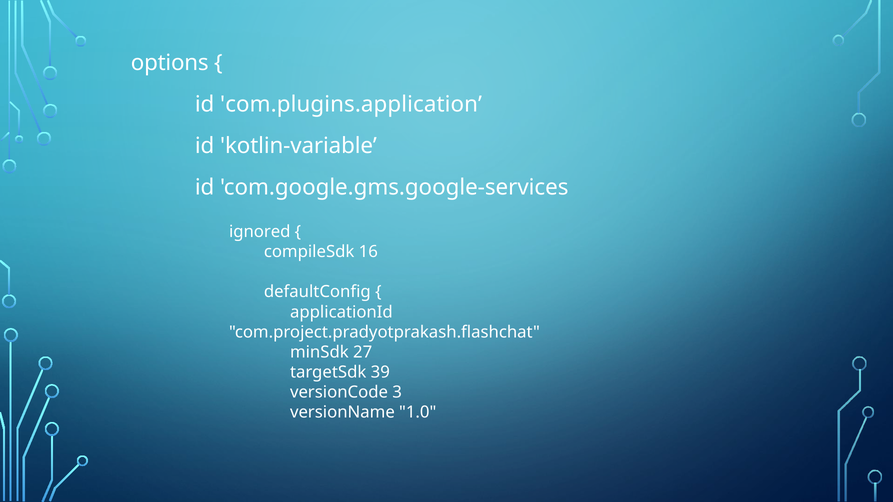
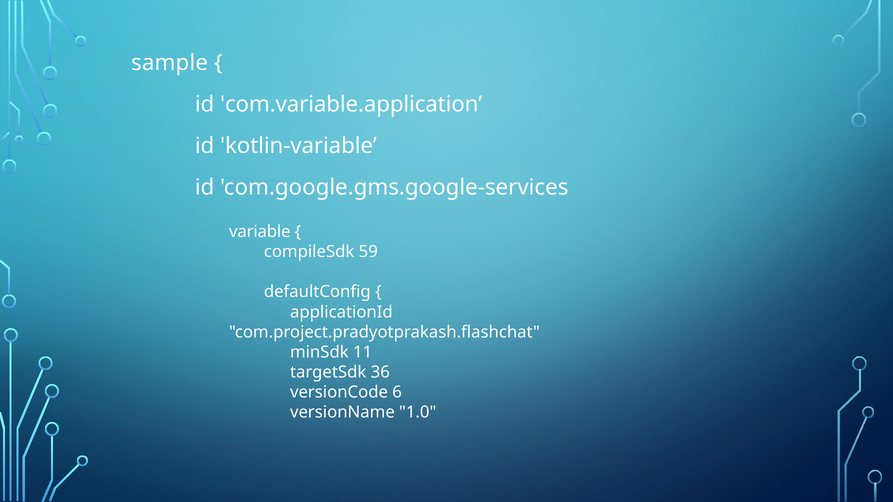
options: options -> sample (170, 63)
com.plugins.application: com.plugins.application -> com.variable.application (351, 105)
ignored: ignored -> variable (260, 232)
16: 16 -> 59 (368, 252)
27: 27 -> 11 (363, 352)
39: 39 -> 36 (380, 372)
3: 3 -> 6 (397, 393)
